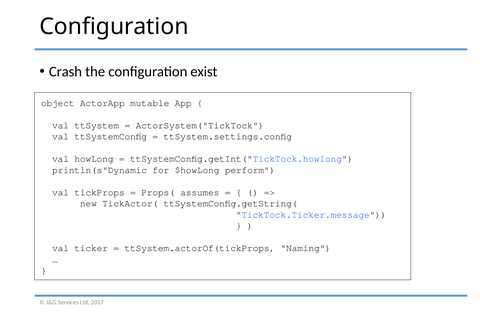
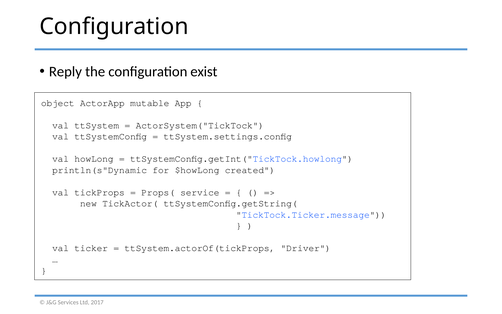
Crash: Crash -> Reply (65, 72)
perform: perform -> created (250, 170)
assumes: assumes -> service (200, 192)
Naming: Naming -> Driver (306, 248)
